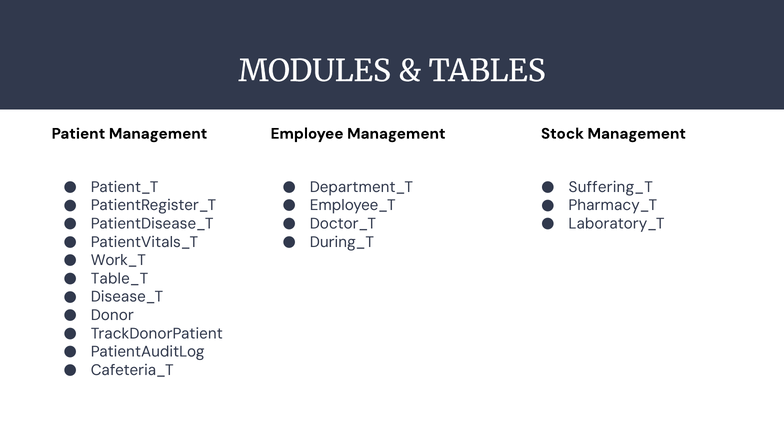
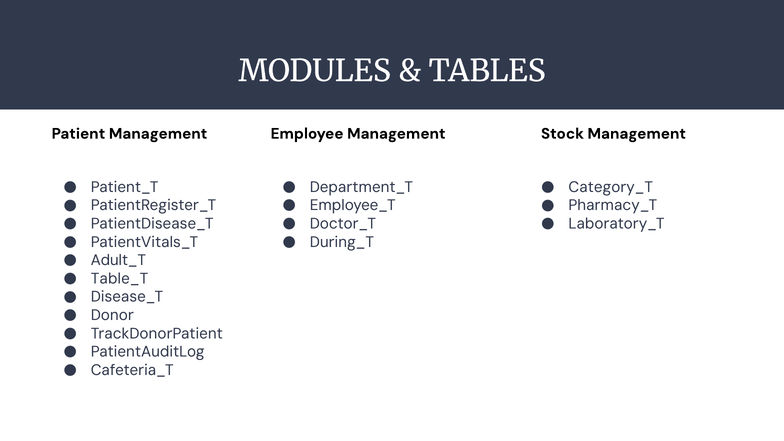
Suffering_T: Suffering_T -> Category_T (611, 187)
Work_T: Work_T -> Adult_T (118, 260)
